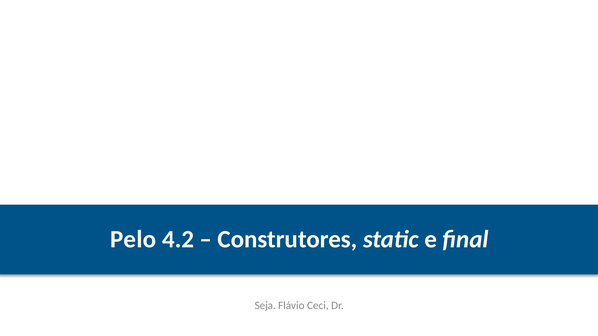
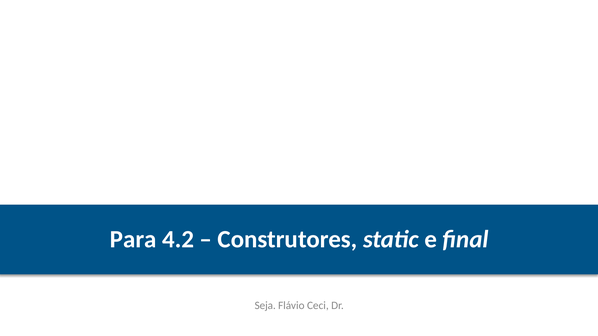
Pelo: Pelo -> Para (133, 240)
